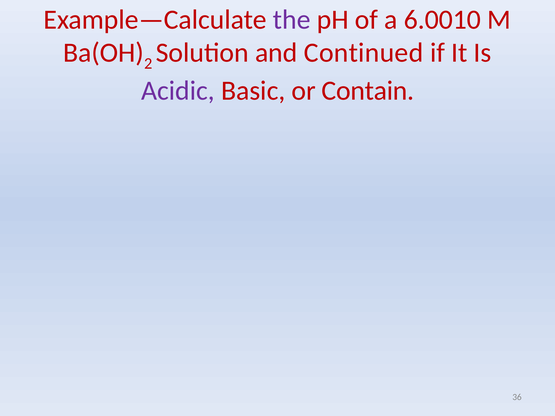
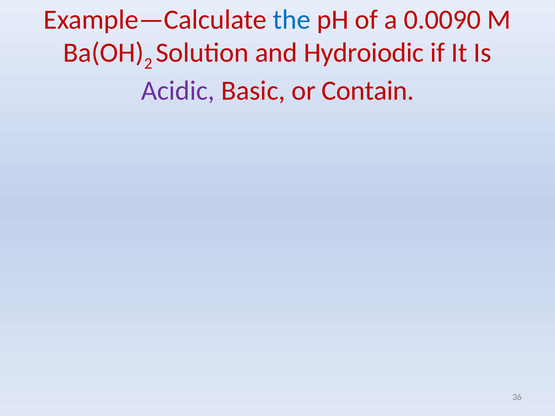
the colour: purple -> blue (292, 20)
6.0010: 6.0010 -> 0.0090 (442, 20)
Continued: Continued -> Hydroiodic (364, 53)
